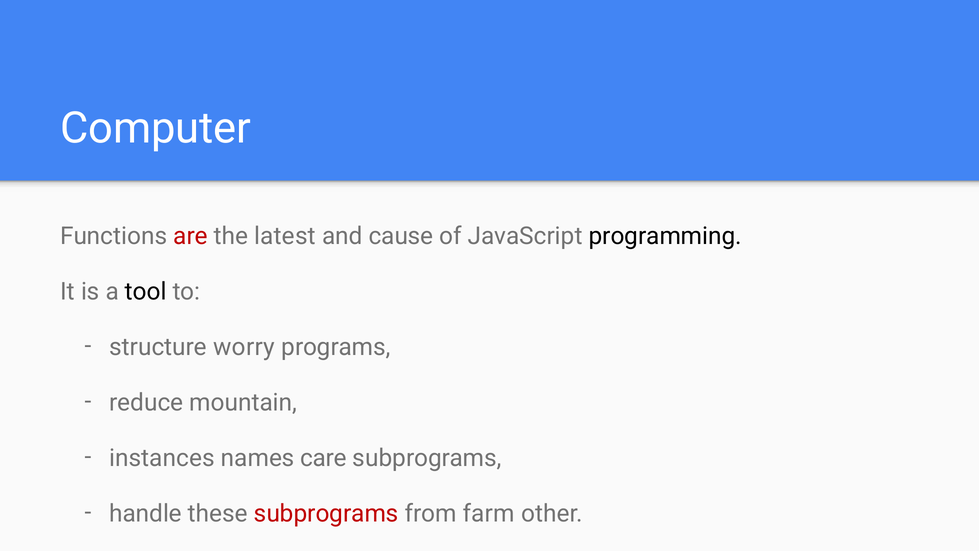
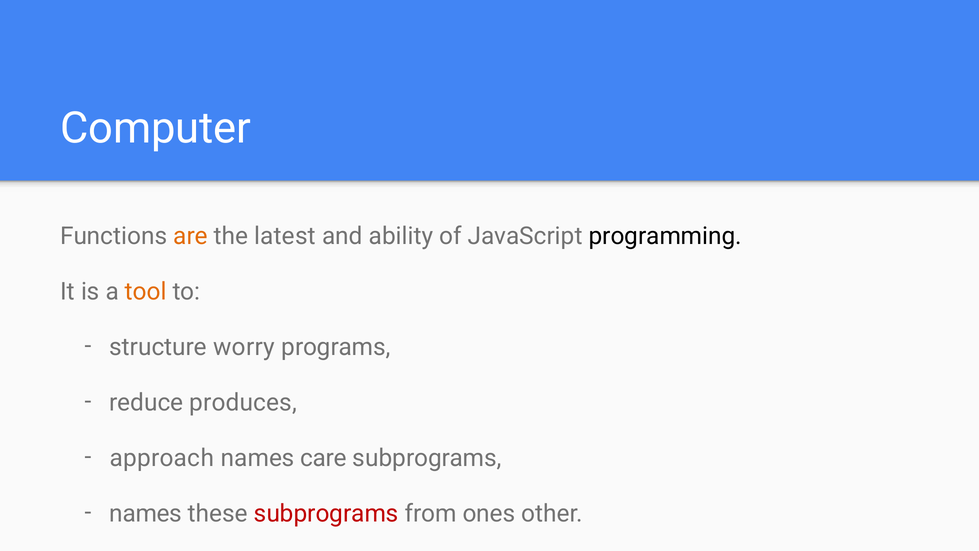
are colour: red -> orange (190, 236)
cause: cause -> ability (401, 236)
tool colour: black -> orange (146, 292)
mountain: mountain -> produces (243, 403)
instances: instances -> approach (162, 458)
handle: handle -> names (146, 514)
farm: farm -> ones (489, 514)
